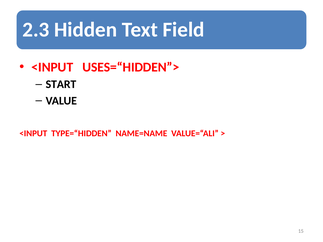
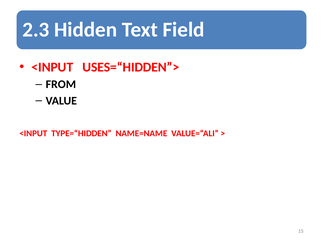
START: START -> FROM (61, 84)
